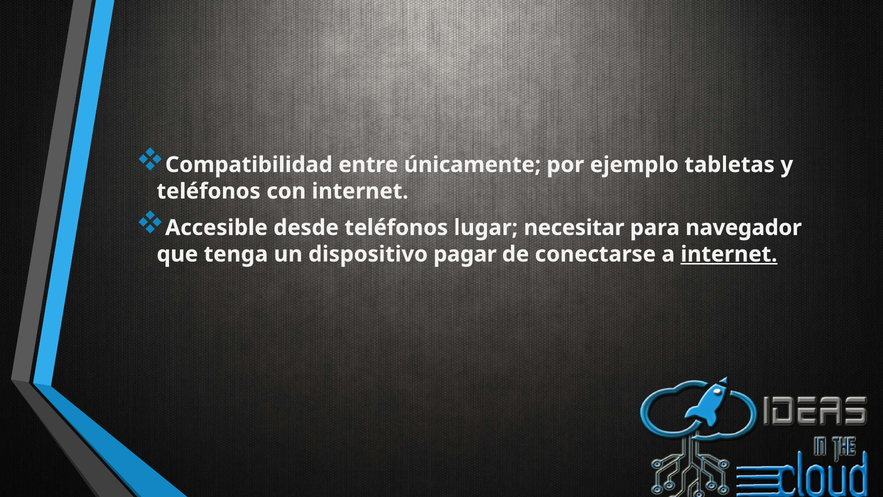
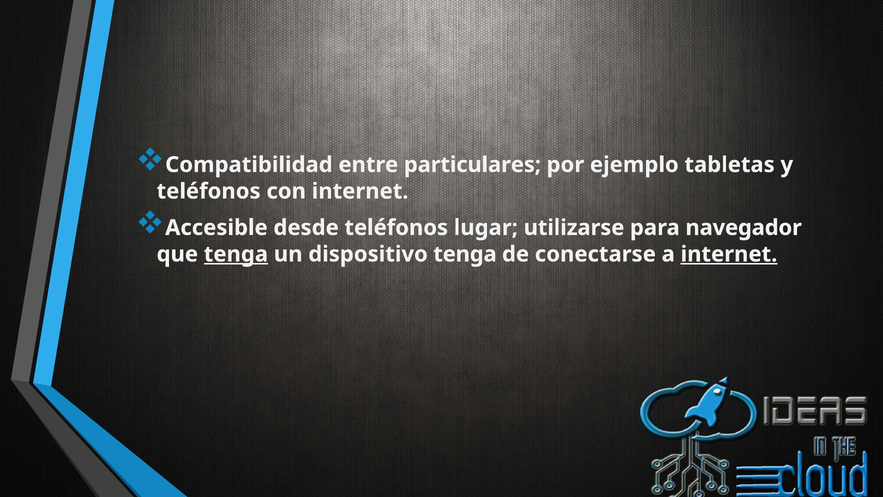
únicamente: únicamente -> particulares (472, 165)
necesitar: necesitar -> utilizarse (574, 228)
tenga underline: none -> present (236, 254)
dispositivo pagar: pagar -> tenga (465, 254)
